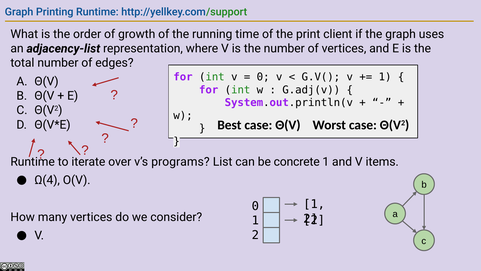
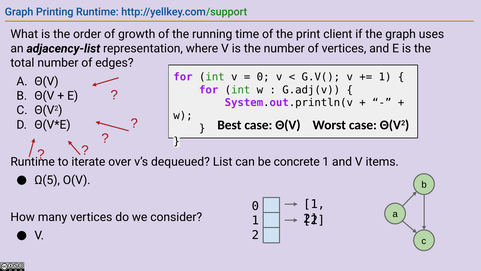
programs: programs -> dequeued (180, 162)
Ω(4: Ω(4 -> Ω(5 (47, 180)
